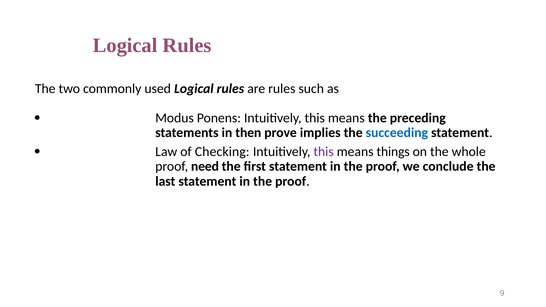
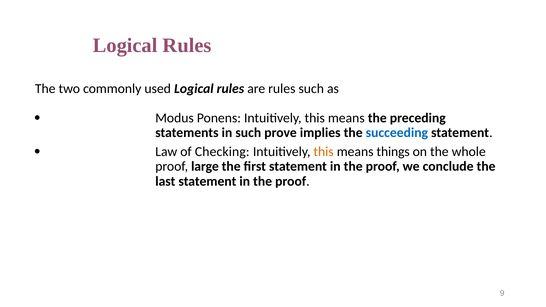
in then: then -> such (248, 133)
this colour: purple -> orange (324, 152)
need: need -> large (205, 167)
